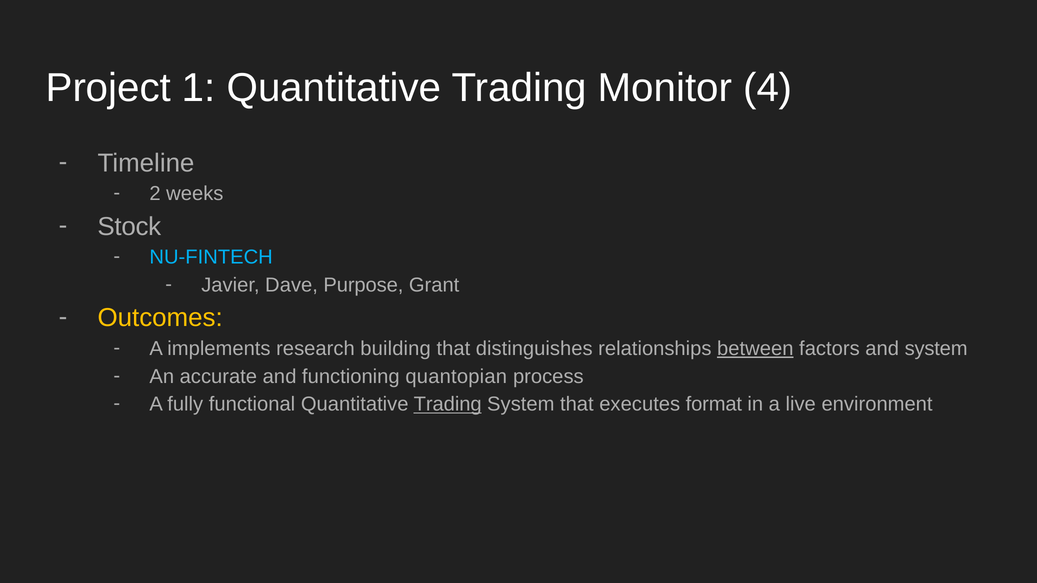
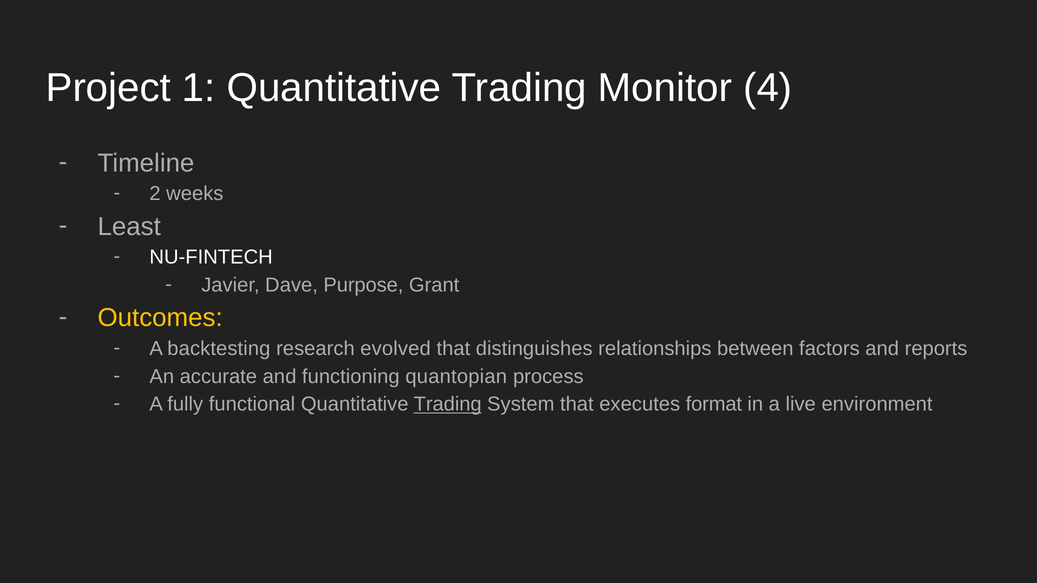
Stock: Stock -> Least (129, 227)
NU-FINTECH colour: light blue -> white (211, 257)
implements: implements -> backtesting (219, 349)
building: building -> evolved (396, 349)
between underline: present -> none (755, 349)
and system: system -> reports (936, 349)
